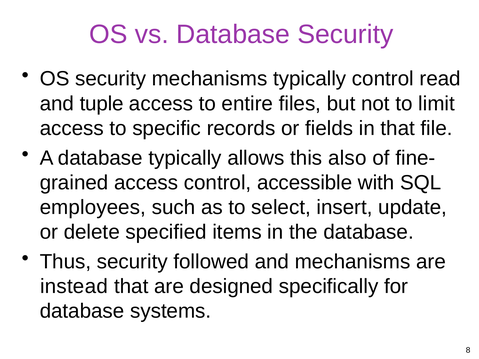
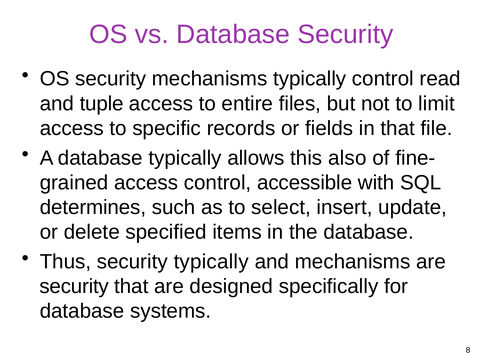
employees: employees -> determines (93, 207)
security followed: followed -> typically (211, 262)
instead: instead -> security (74, 287)
